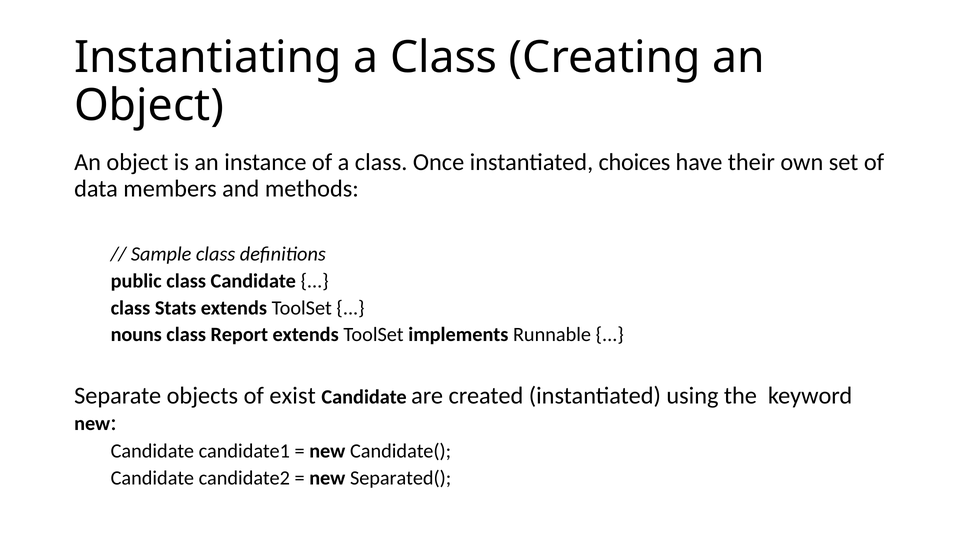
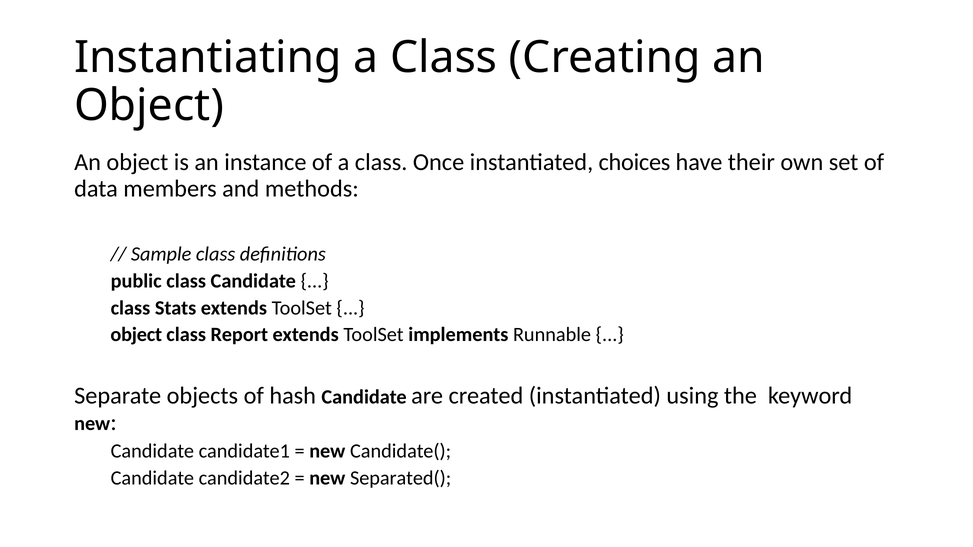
nouns: nouns -> object (136, 335)
exist: exist -> hash (293, 396)
